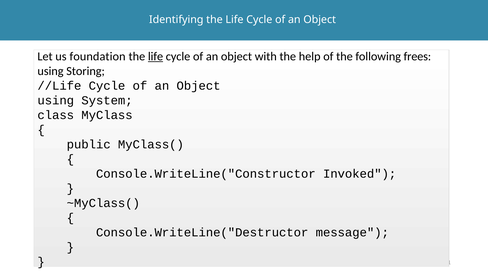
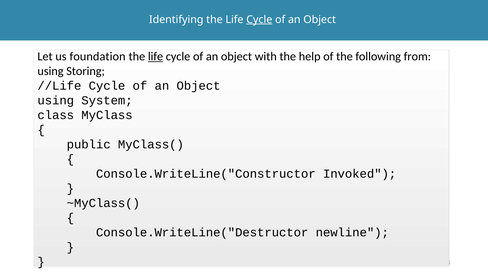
Cycle underline: none -> present (259, 19)
frees: frees -> from (417, 56)
message: message -> newline (352, 232)
